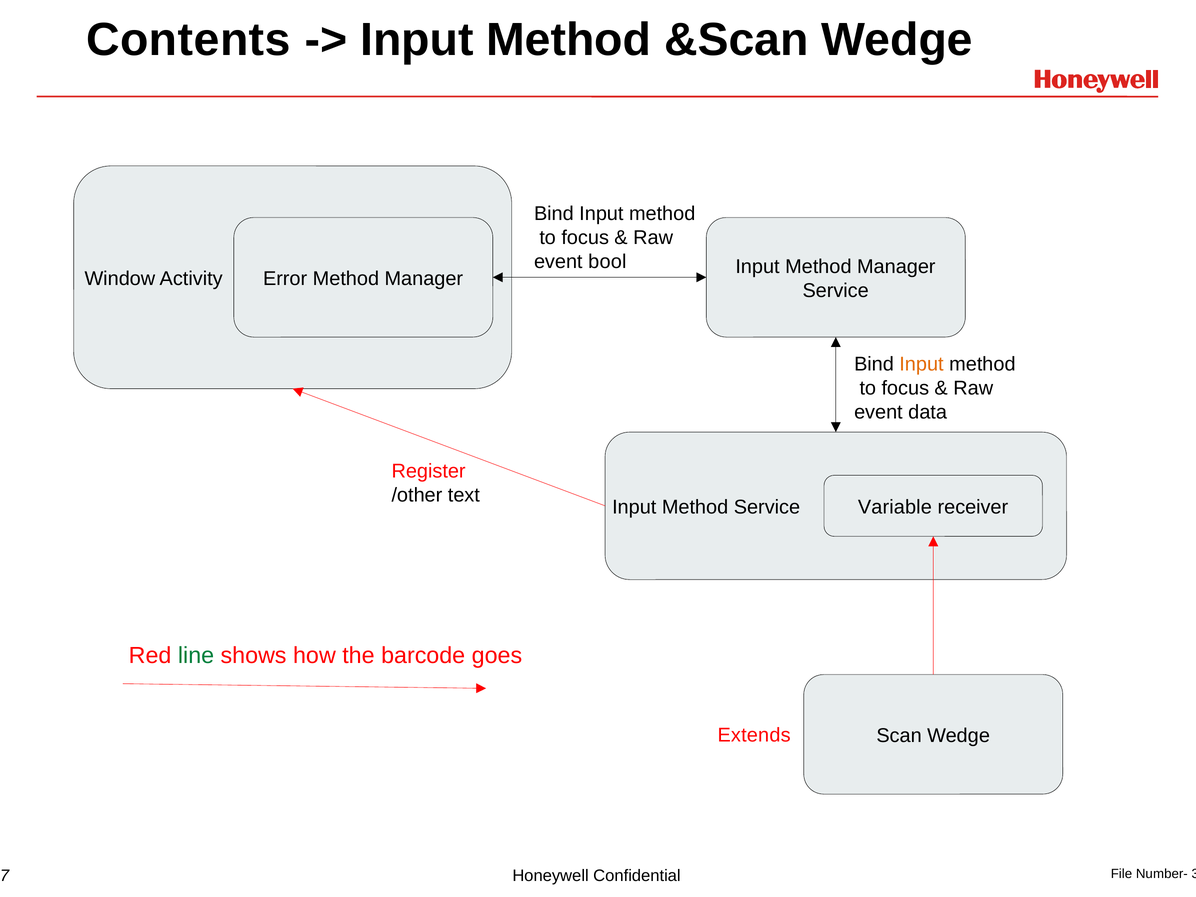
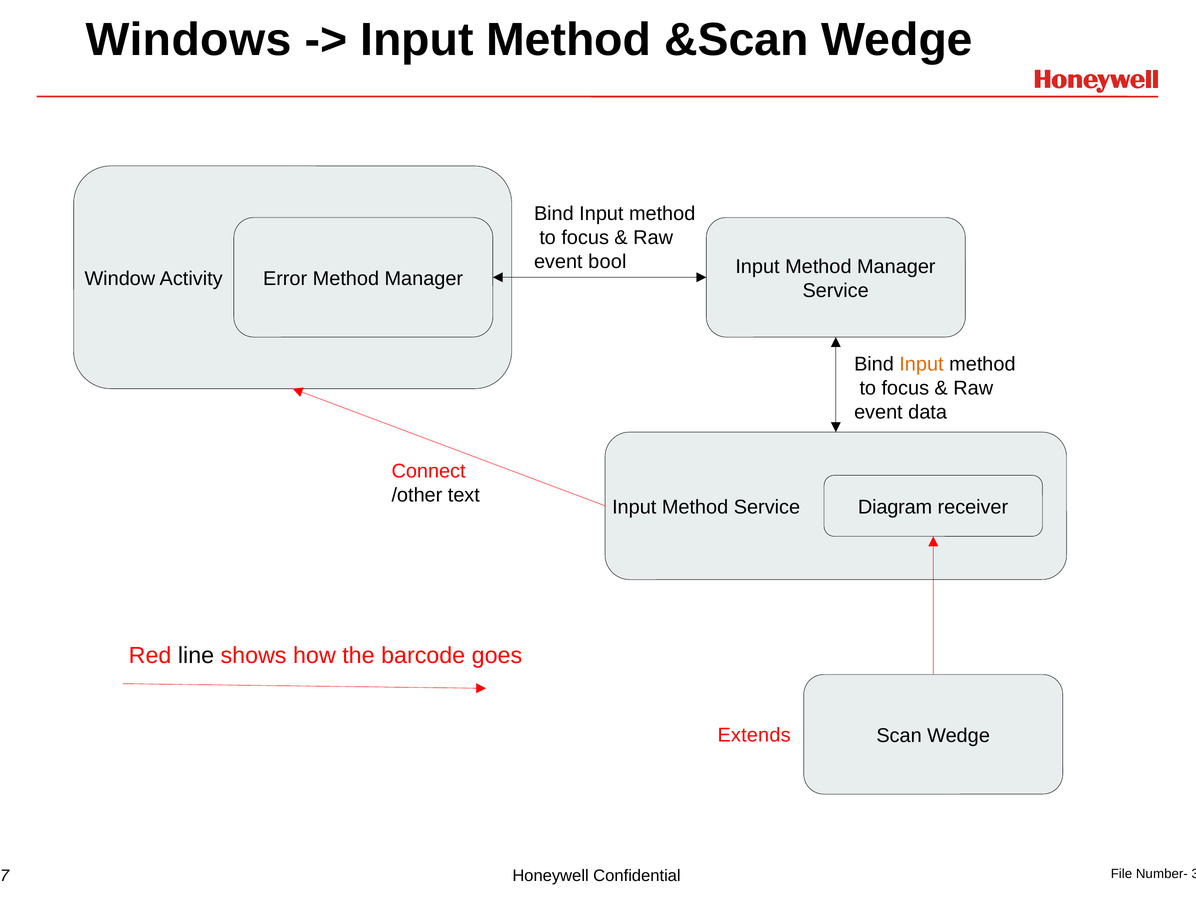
Contents: Contents -> Windows (188, 40)
Register: Register -> Connect (429, 471)
Variable: Variable -> Diagram (895, 507)
line colour: green -> black (196, 656)
